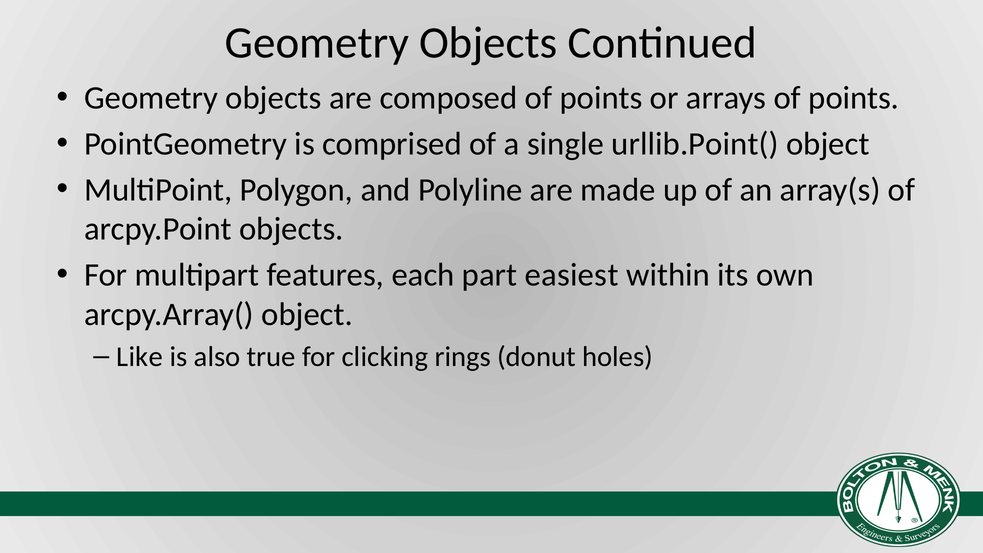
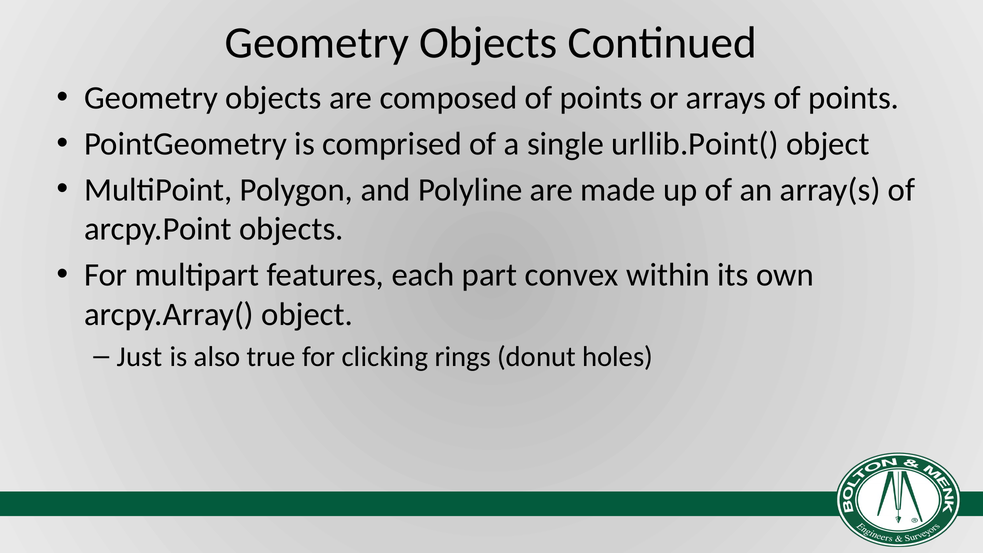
easiest: easiest -> convex (572, 275)
Like: Like -> Just (140, 357)
